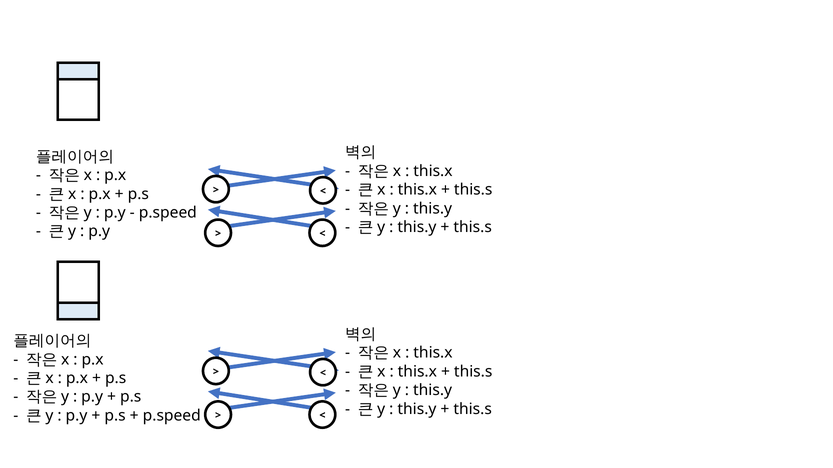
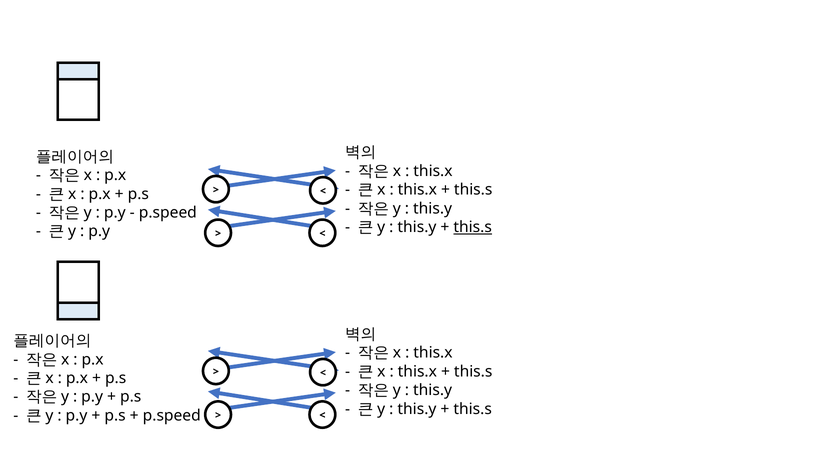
this.s underline: none -> present (473, 228)
